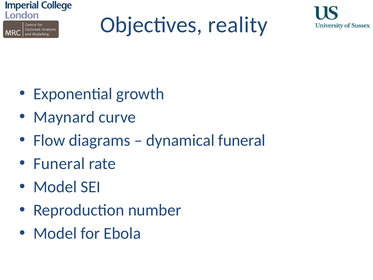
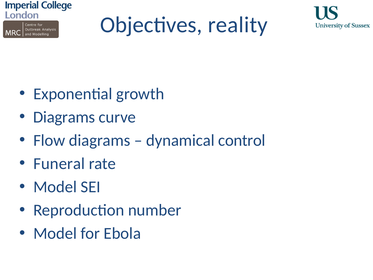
Maynard: Maynard -> Diagrams (64, 117)
dynamical funeral: funeral -> control (242, 140)
